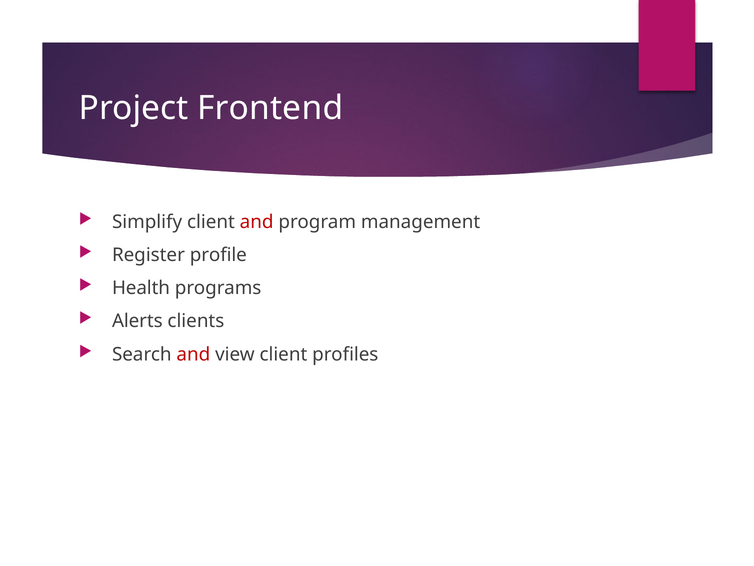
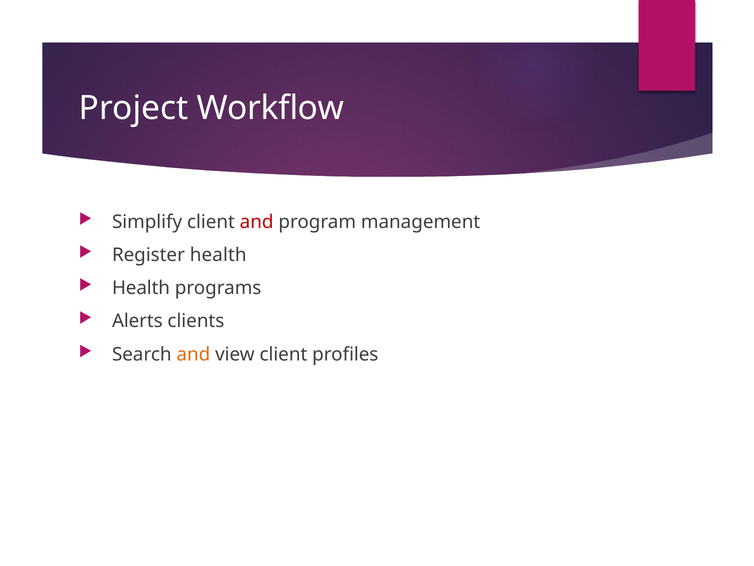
Frontend: Frontend -> Workflow (270, 108)
Register profile: profile -> health (218, 255)
and colour: red -> orange (193, 354)
